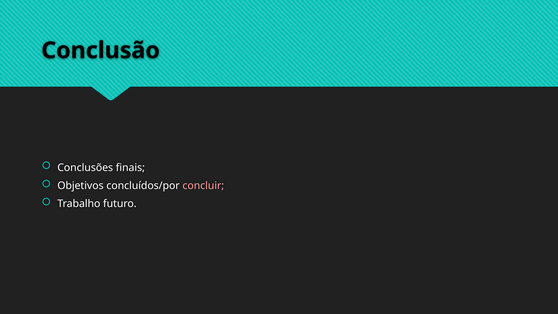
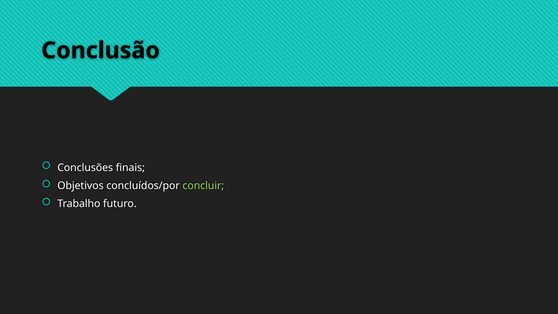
concluir colour: pink -> light green (203, 186)
